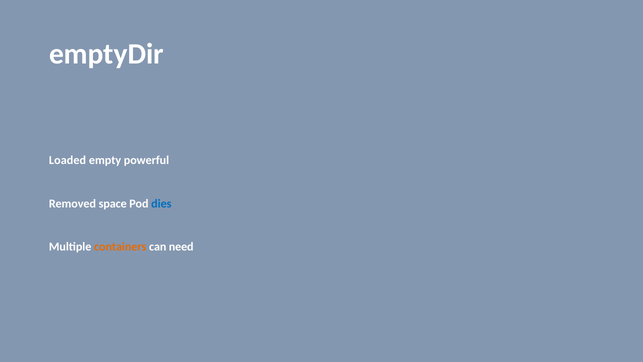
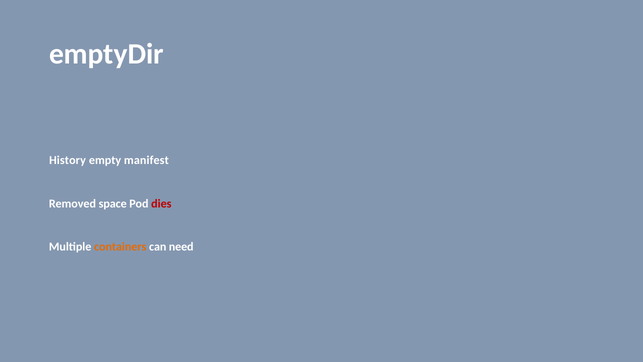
Loaded: Loaded -> History (67, 160)
powerful: powerful -> manifest (146, 160)
dies colour: blue -> red (161, 203)
